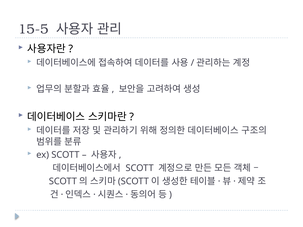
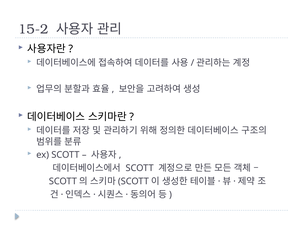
15-5: 15-5 -> 15-2 (33, 29)
